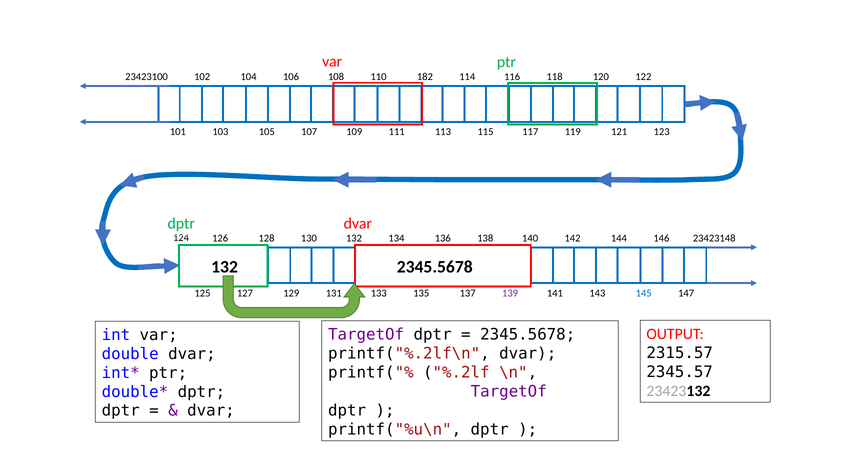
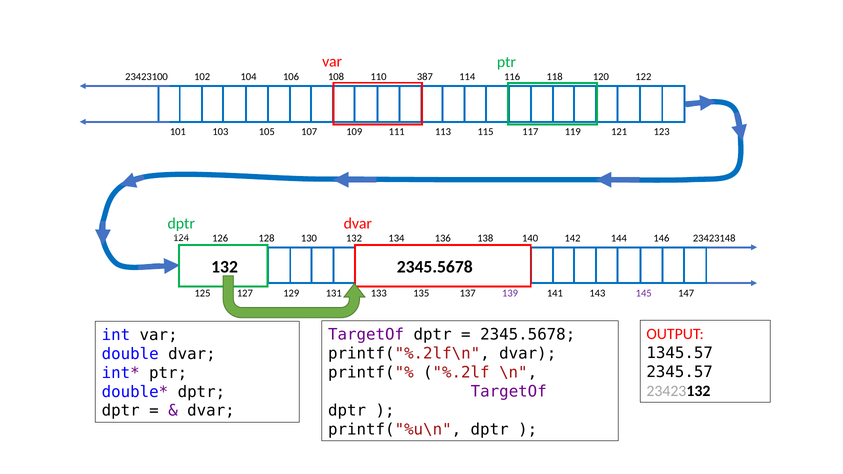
182: 182 -> 387 (425, 77)
145 colour: blue -> purple (644, 293)
2315.57: 2315.57 -> 1345.57 (680, 353)
